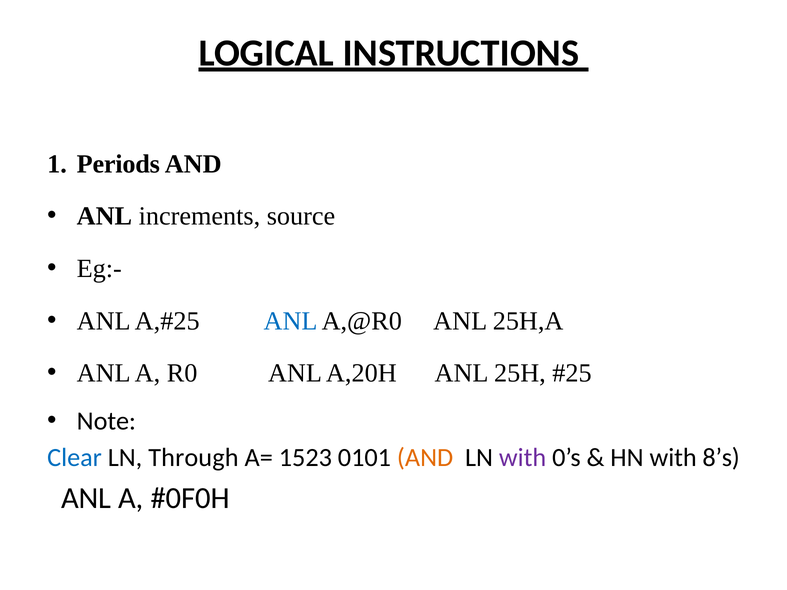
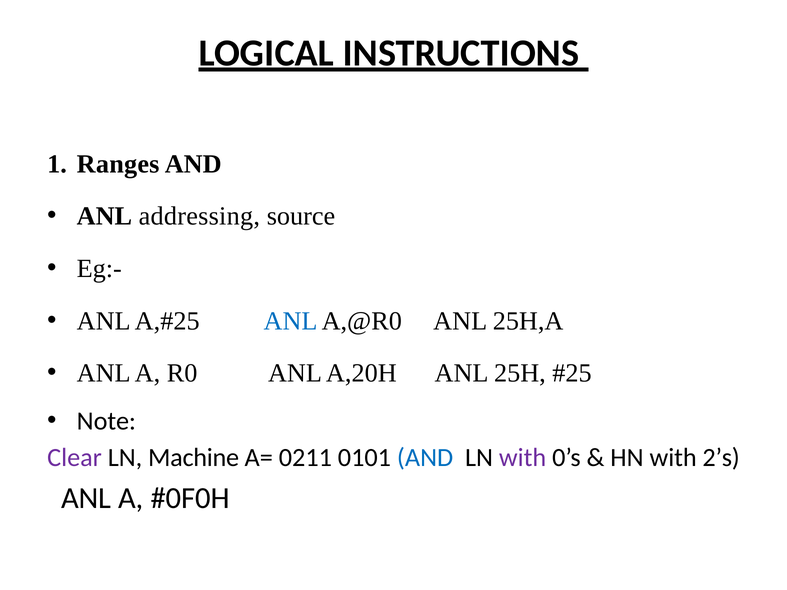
Periods: Periods -> Ranges (118, 164)
increments: increments -> addressing (199, 216)
Clear colour: blue -> purple (75, 458)
Through: Through -> Machine (194, 458)
1523: 1523 -> 0211 (305, 458)
AND colour: orange -> blue (425, 458)
8’s: 8’s -> 2’s (721, 458)
